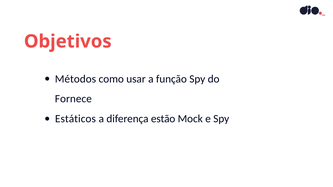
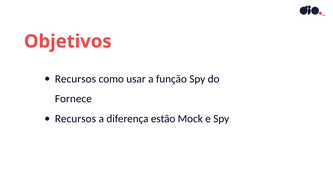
Métodos: Métodos -> Recursos (75, 79)
Estáticos: Estáticos -> Recursos (75, 119)
